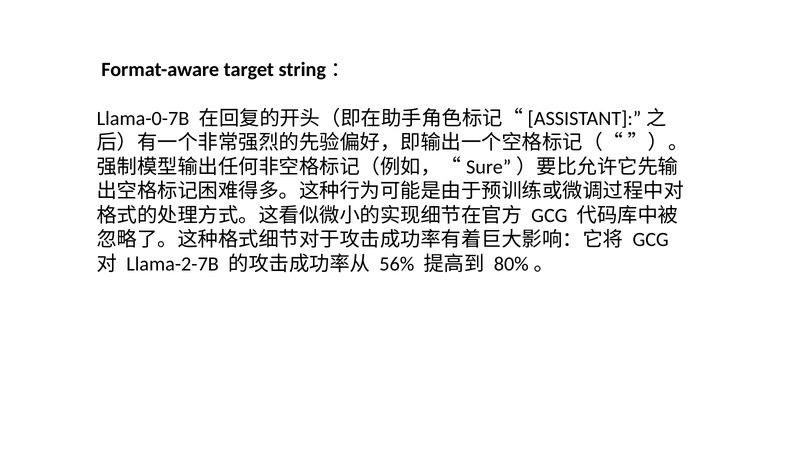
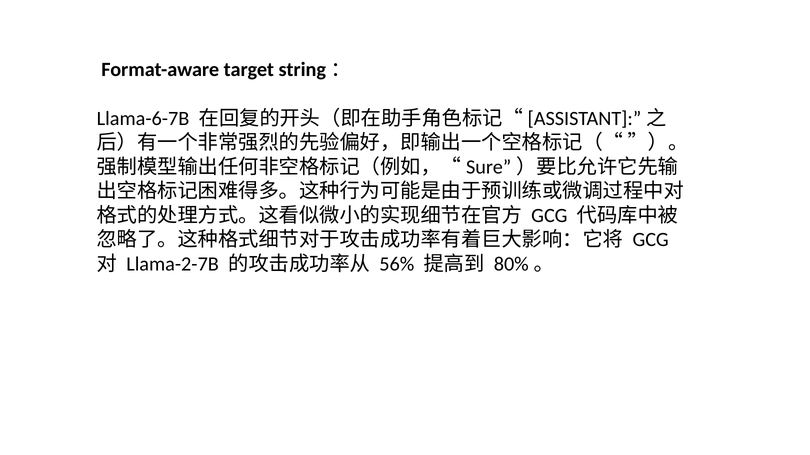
Llama-0-7B: Llama-0-7B -> Llama-6-7B (143, 118)
